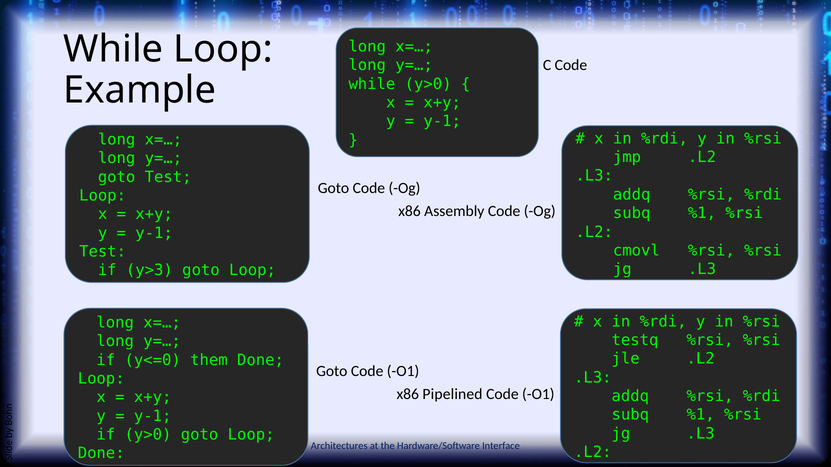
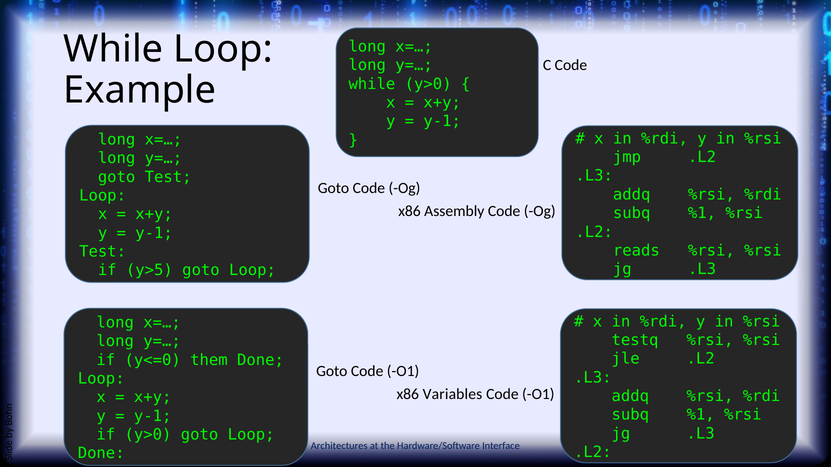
cmovl: cmovl -> reads (636, 251)
y>3: y>3 -> y>5 (149, 271)
Pipelined: Pipelined -> Variables (453, 395)
